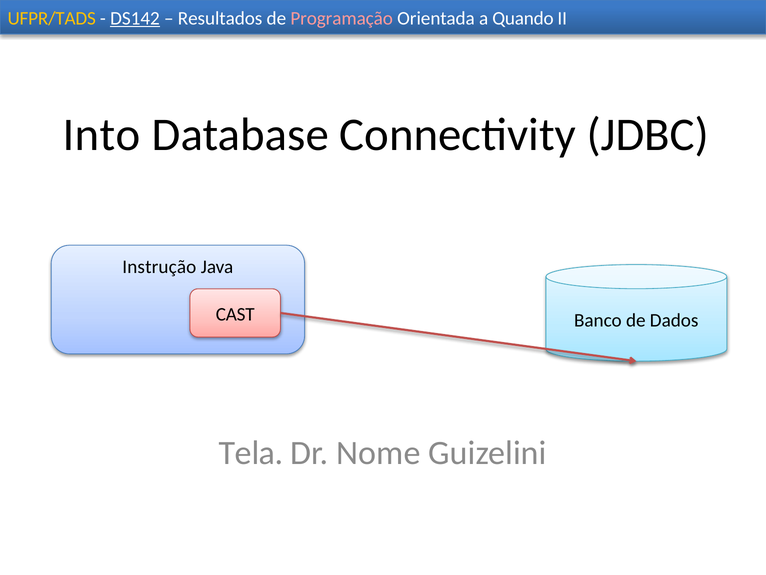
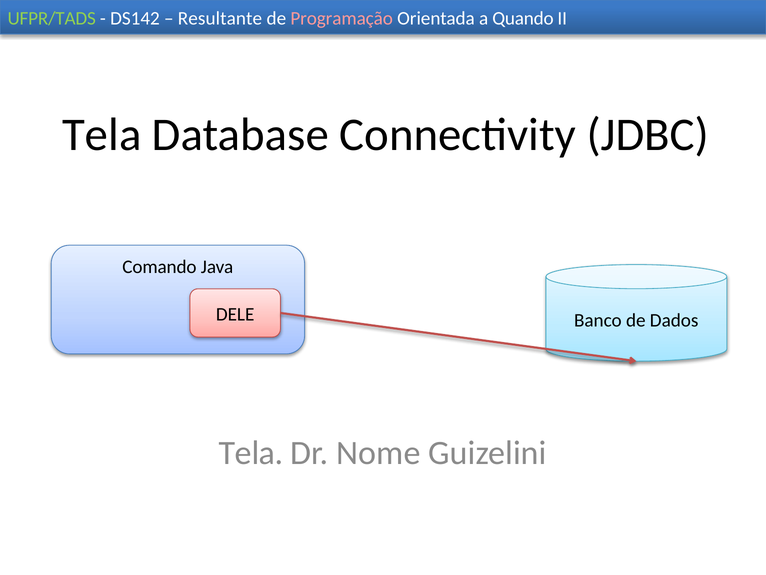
UFPR/TADS colour: yellow -> light green (52, 18)
DS142 underline: present -> none (135, 18)
Resultados: Resultados -> Resultante (220, 18)
Into: Into -> Tela (102, 135)
Instrução: Instrução -> Comando (159, 267)
CAST: CAST -> DELE (235, 314)
